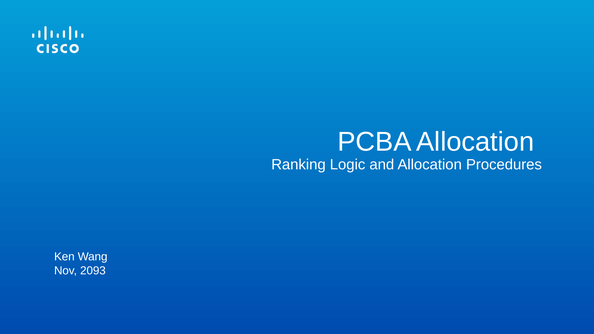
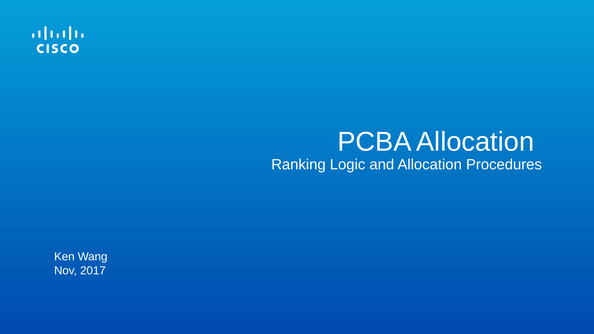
2093: 2093 -> 2017 (93, 271)
